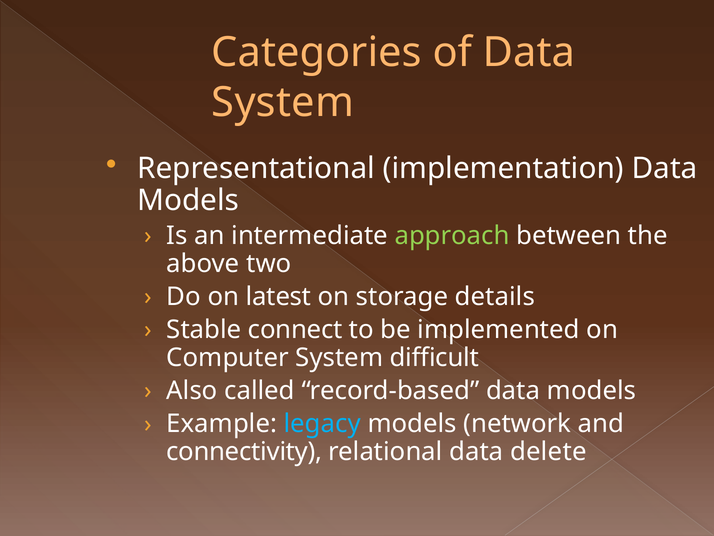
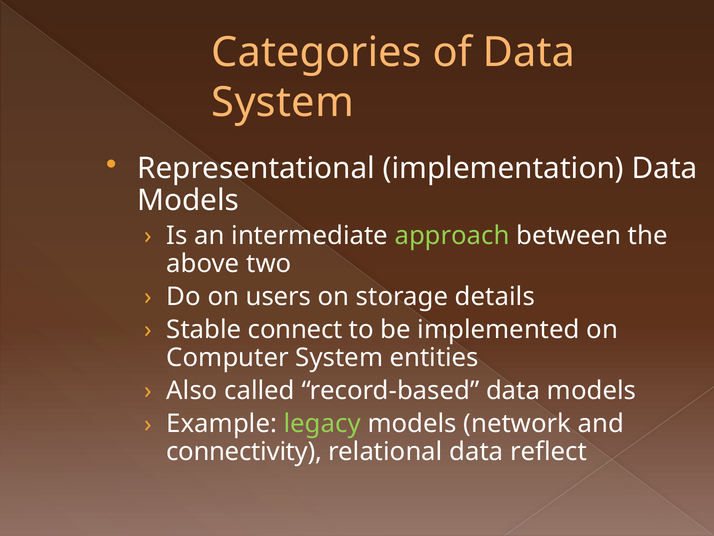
latest: latest -> users (278, 296)
difficult: difficult -> entities (434, 357)
legacy colour: light blue -> light green (322, 424)
delete: delete -> reflect (549, 451)
